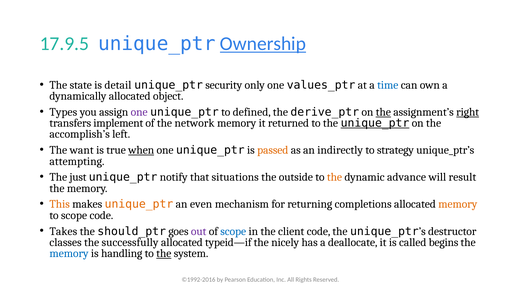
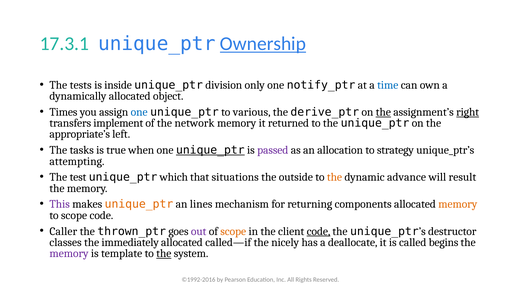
17.9.5: 17.9.5 -> 17.3.1 (64, 44)
state: state -> tests (81, 85)
detail: detail -> inside (118, 85)
security: security -> division (224, 85)
values_ptr: values_ptr -> notify_ptr (321, 85)
Types: Types -> Times (63, 112)
one colour: purple -> blue (139, 112)
defined: defined -> various (252, 112)
unique_ptr underline: present -> none (375, 123)
accomplish’s: accomplish’s -> appropriate’s (80, 134)
want: want -> tasks (82, 150)
when underline: present -> none (141, 150)
unique_ptr underline: none -> present (210, 150)
passed colour: orange -> purple (273, 150)
indirectly: indirectly -> allocation (340, 150)
just: just -> test (78, 177)
notify: notify -> which (174, 177)
This colour: orange -> purple (60, 204)
even: even -> lines (201, 204)
completions: completions -> components (363, 204)
Takes: Takes -> Caller (63, 231)
should_ptr: should_ptr -> thrown_ptr (132, 231)
scope colour: blue -> orange (233, 231)
code underline: none -> present (319, 231)
successfully: successfully -> immediately (130, 242)
typeid—if: typeid—if -> called—if (228, 242)
memory colour: blue -> purple (69, 253)
handling: handling -> template (122, 253)
